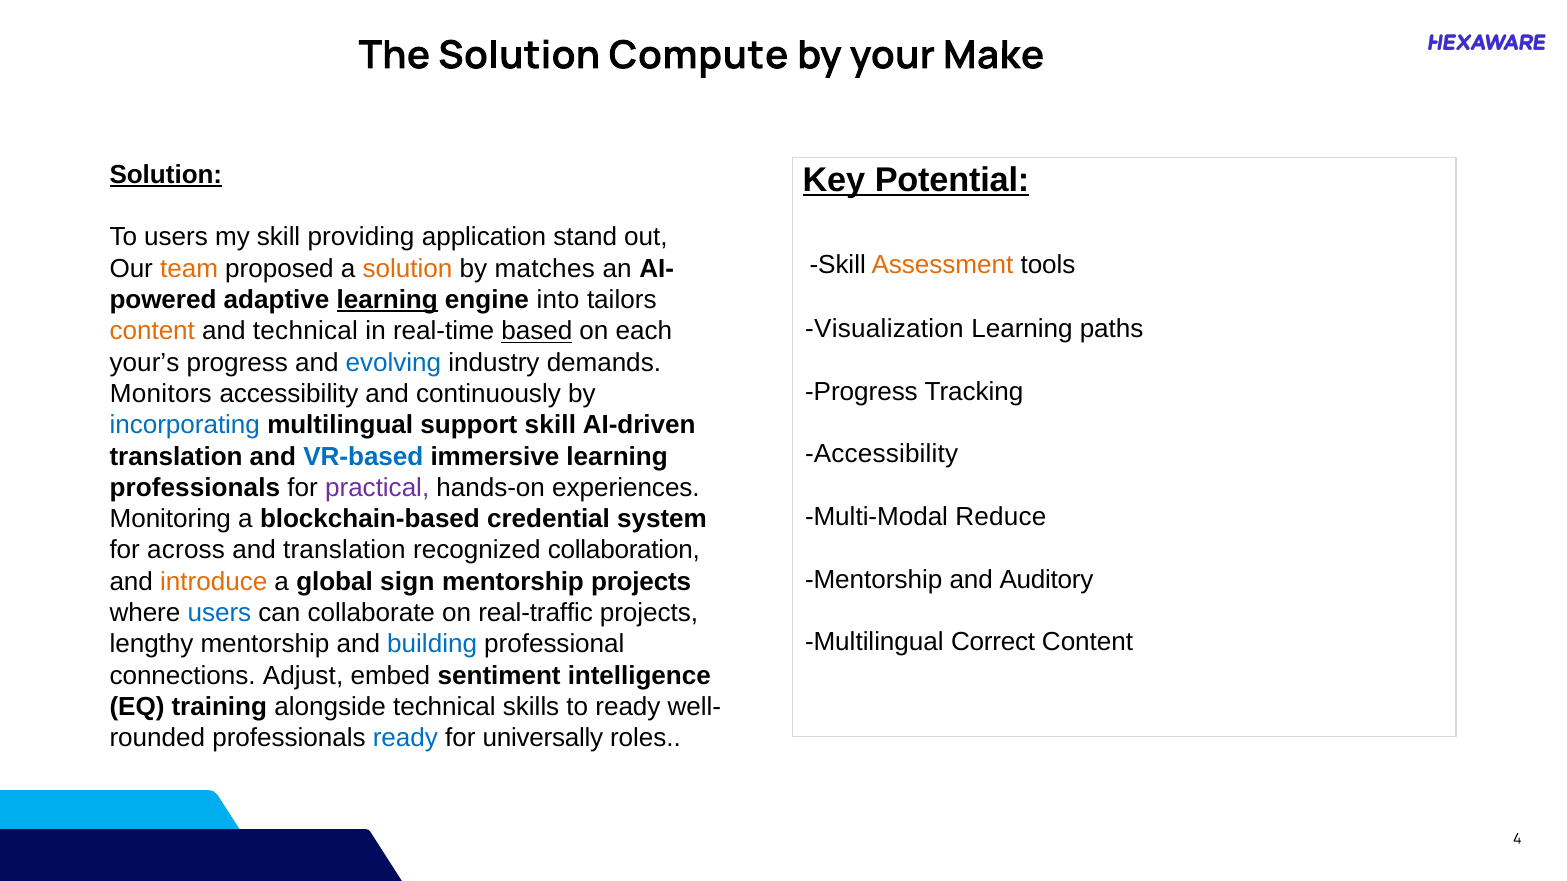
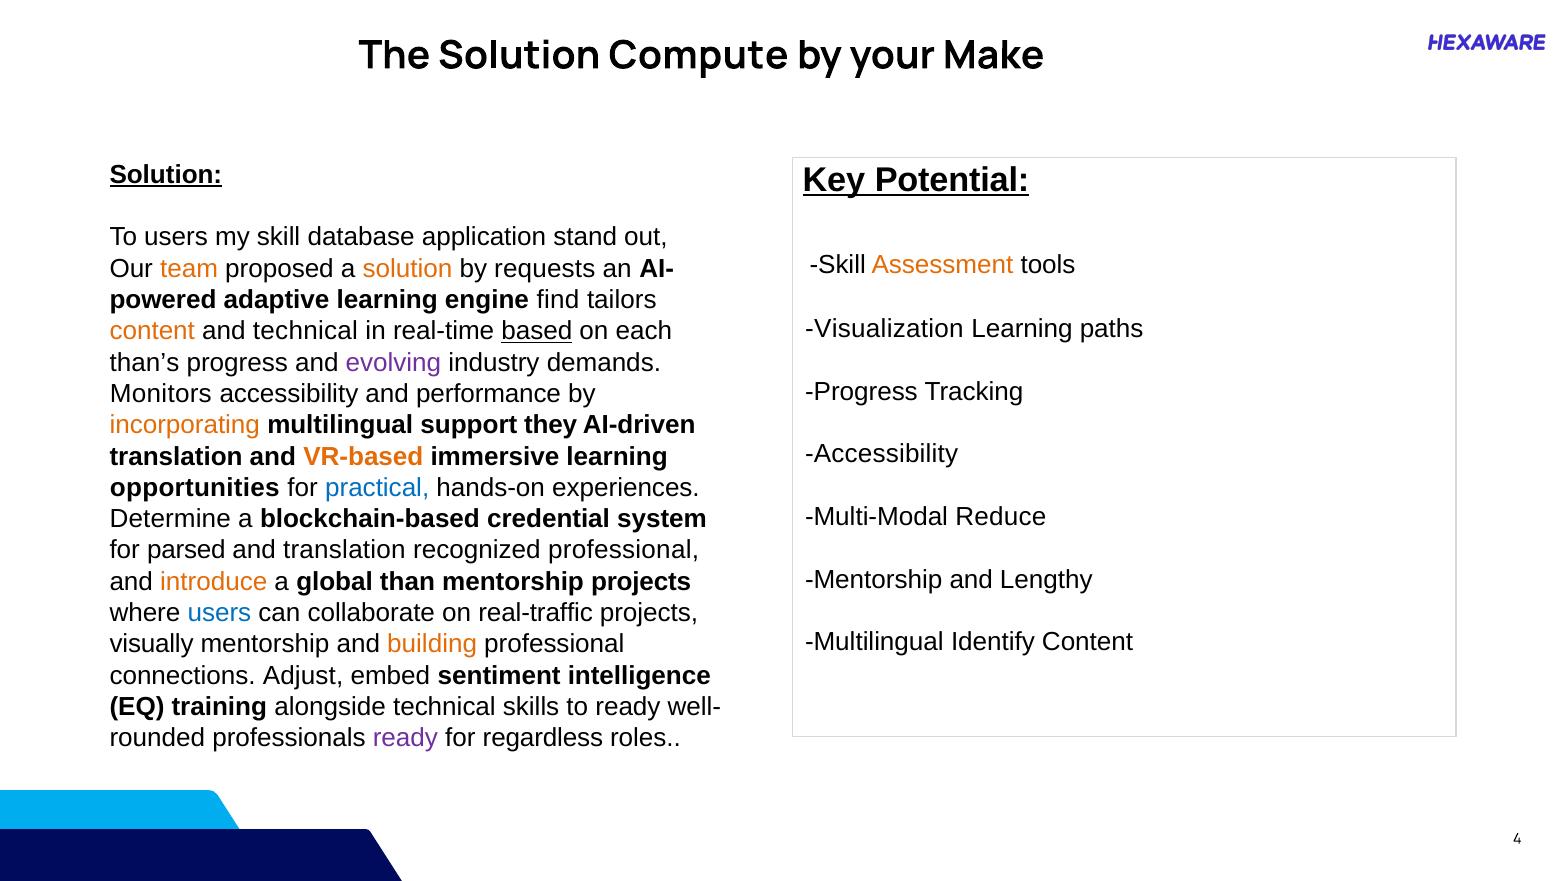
providing: providing -> database (361, 237)
matches: matches -> requests (545, 269)
learning underline: present -> none (387, 300)
into: into -> find (558, 300)
your’s: your’s -> than’s (144, 363)
evolving colour: blue -> purple (393, 363)
continuously: continuously -> performance (489, 394)
incorporating colour: blue -> orange (185, 425)
support skill: skill -> they (551, 425)
VR-based colour: blue -> orange (363, 457)
professionals: professionals -> opportunities (195, 488)
practical colour: purple -> blue (377, 488)
Monitoring: Monitoring -> Determine (170, 519)
across: across -> parsed (186, 551)
recognized collaboration: collaboration -> professional (624, 551)
Auditory: Auditory -> Lengthy (1046, 580)
sign: sign -> than (407, 582)
Correct: Correct -> Identify (993, 643)
lengthy: lengthy -> visually (152, 645)
building colour: blue -> orange (432, 645)
ready colour: blue -> purple (405, 739)
universally: universally -> regardless (543, 739)
